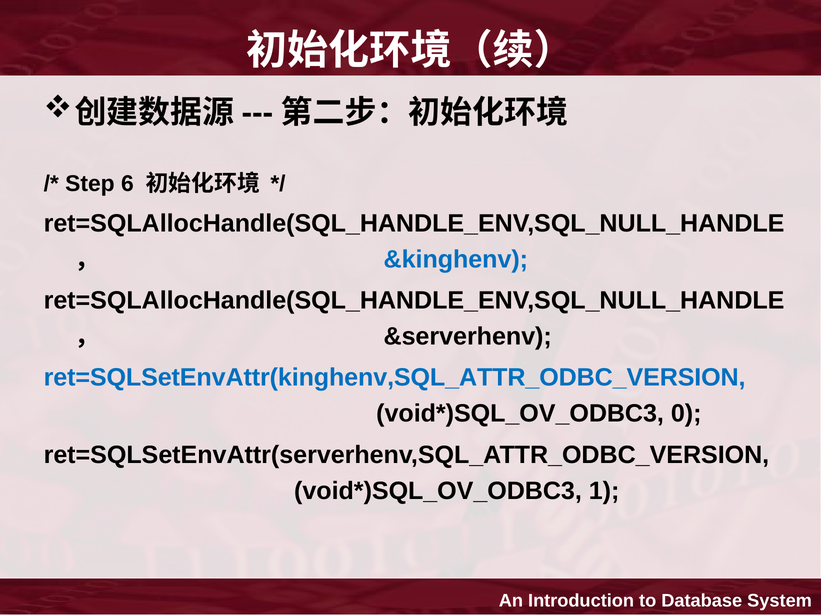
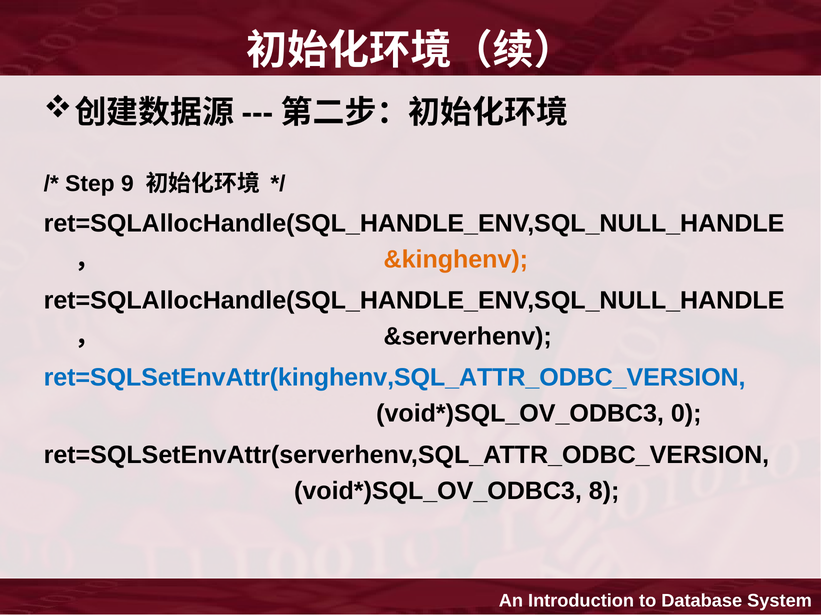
6: 6 -> 9 (127, 184)
&kinghenv colour: blue -> orange (456, 260)
1: 1 -> 8 (604, 491)
